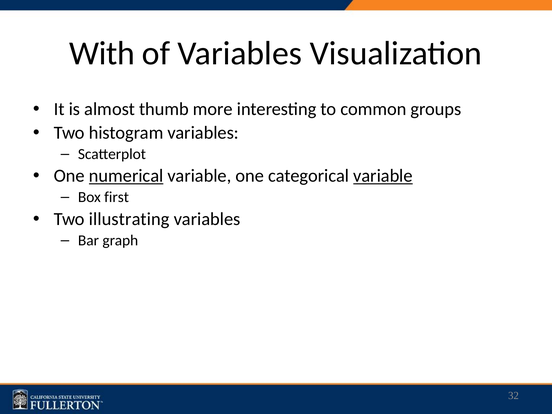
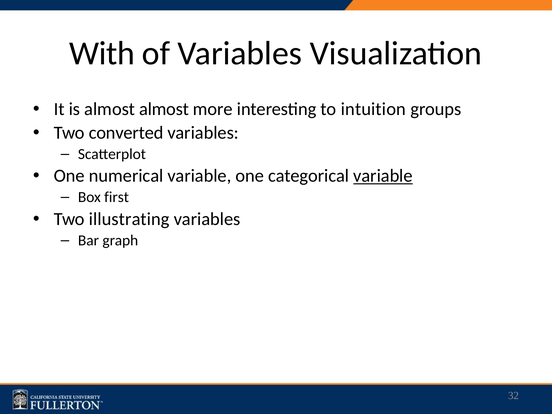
almost thumb: thumb -> almost (164, 109)
common: common -> intuition (373, 109)
histogram: histogram -> converted (126, 133)
numerical underline: present -> none (126, 176)
